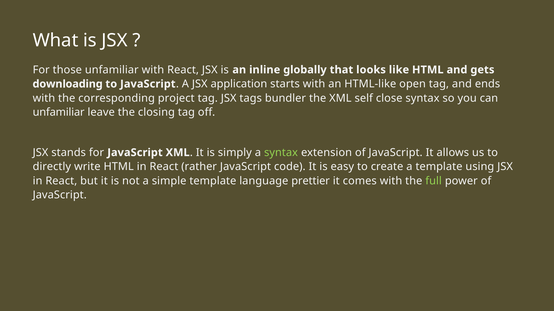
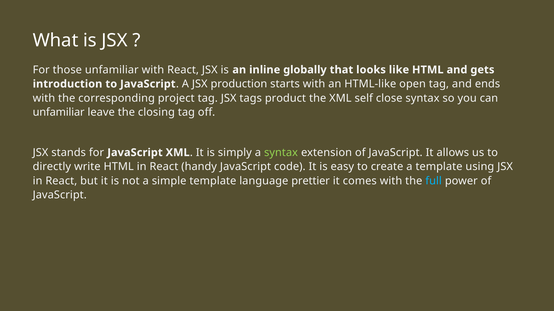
downloading: downloading -> introduction (67, 84)
application: application -> production (239, 84)
bundler: bundler -> product (285, 98)
rather: rather -> handy (199, 167)
full colour: light green -> light blue (434, 181)
